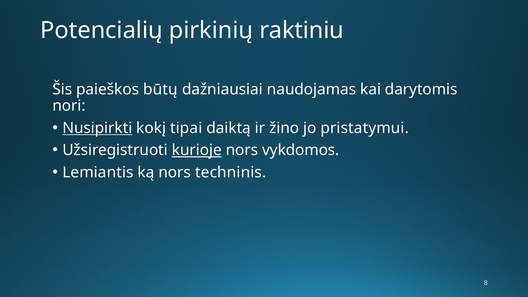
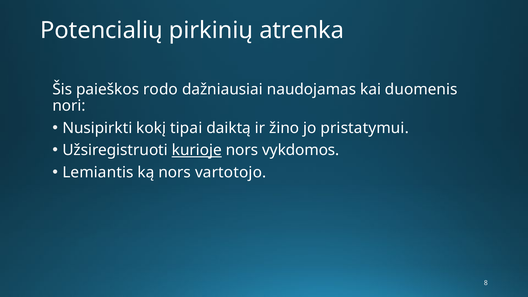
raktiniu: raktiniu -> atrenka (302, 30)
būtų: būtų -> rodo (161, 89)
darytomis: darytomis -> duomenis (421, 89)
Nusipirkti underline: present -> none (97, 128)
techninis: techninis -> vartotojo (231, 172)
